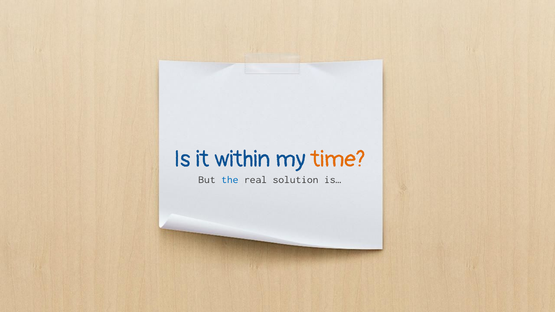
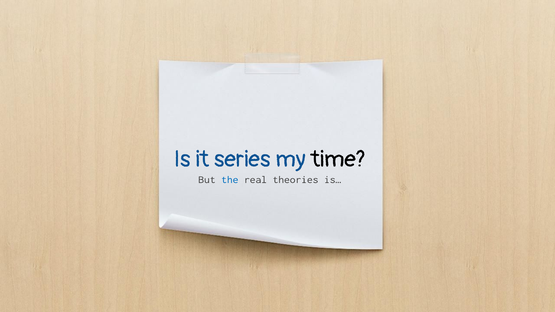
within: within -> series (242, 159)
time colour: orange -> black (338, 159)
solution: solution -> theories (296, 180)
